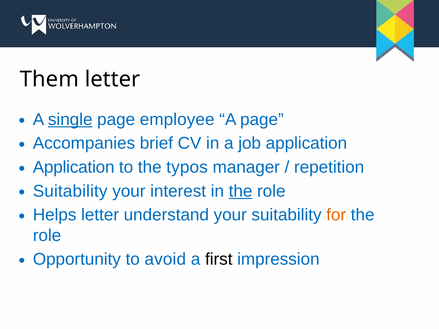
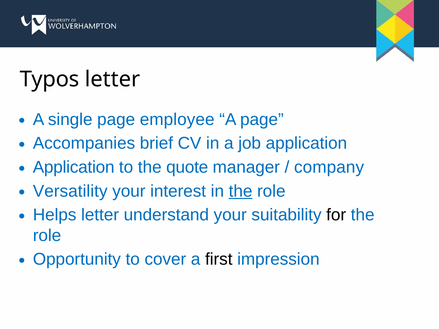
Them: Them -> Typos (50, 79)
single underline: present -> none (70, 119)
typos: typos -> quote (187, 167)
repetition: repetition -> company (329, 167)
Suitability: Suitability -> Versatility (70, 191)
for colour: orange -> black (336, 215)
avoid: avoid -> cover (165, 260)
